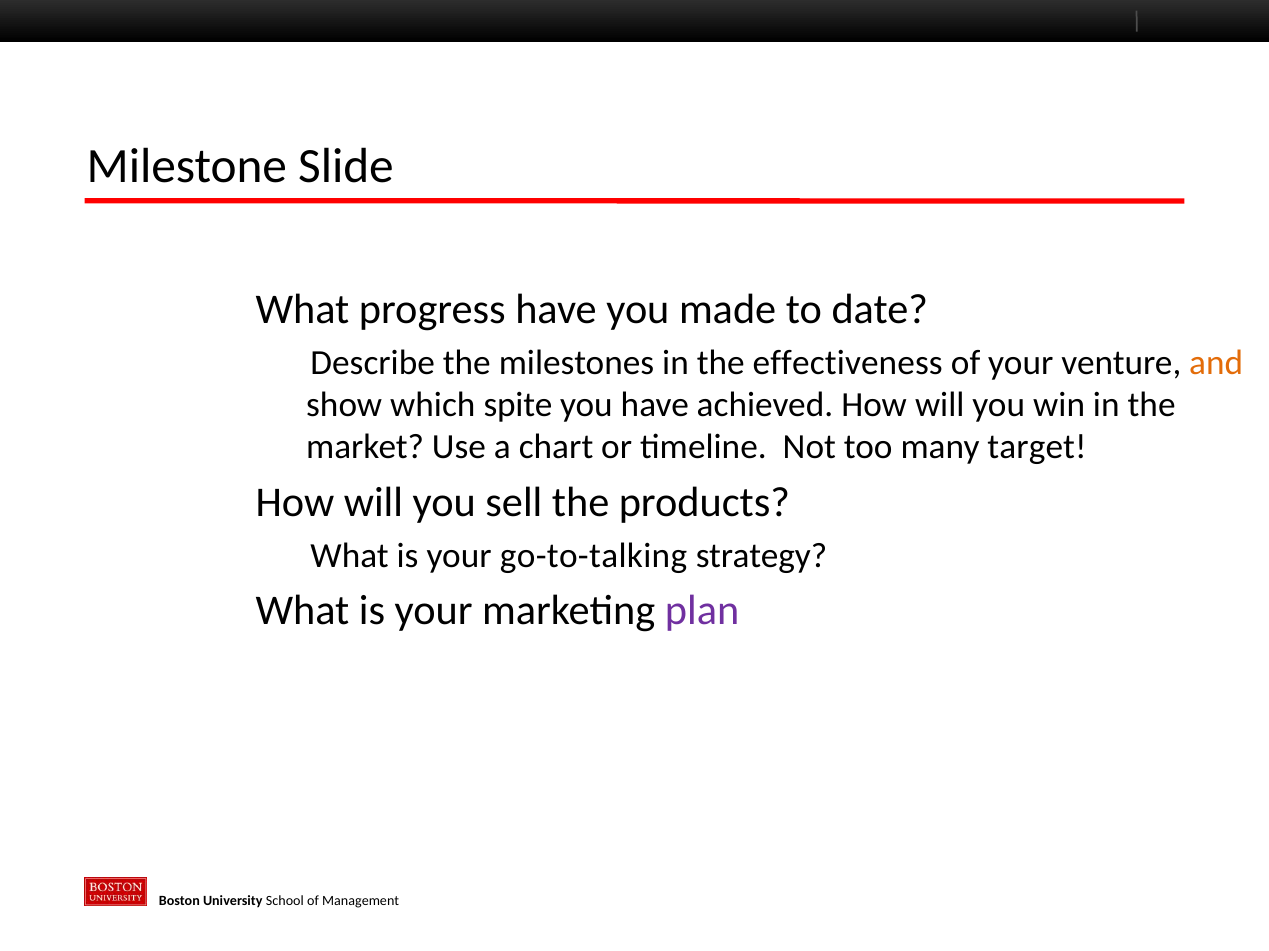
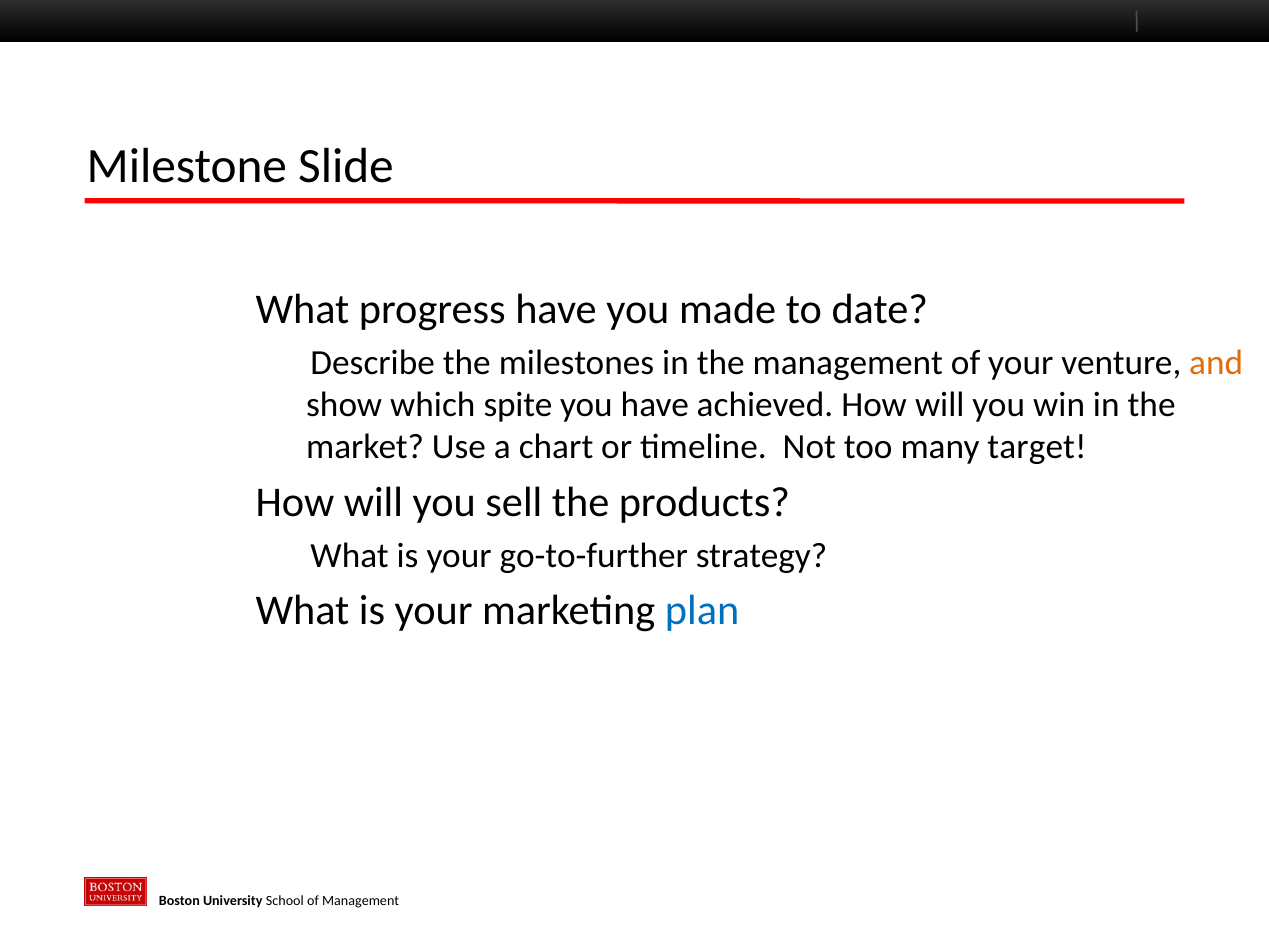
the effectiveness: effectiveness -> management (848, 363)
go-to-talking: go-to-talking -> go-to-further (594, 556)
plan colour: purple -> blue (702, 611)
